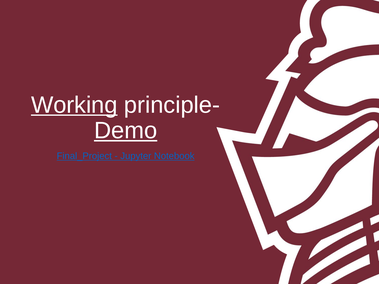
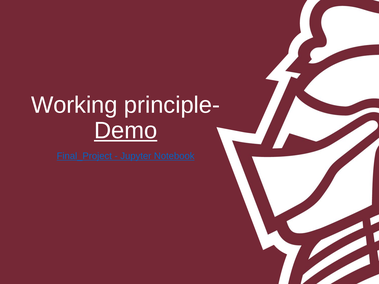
Working underline: present -> none (74, 105)
